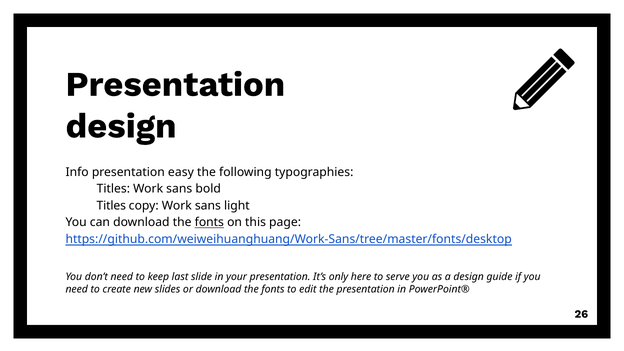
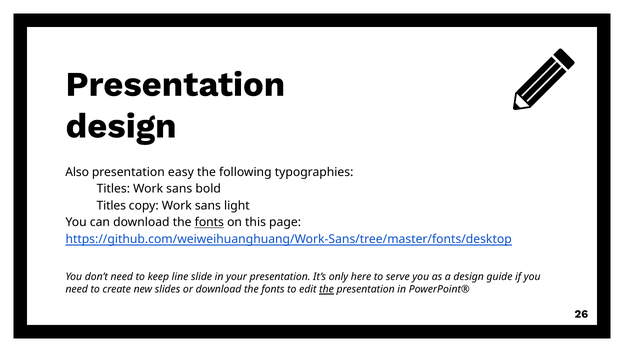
Info: Info -> Also (77, 172)
last: last -> line (180, 277)
the underline: none -> present (327, 290)
